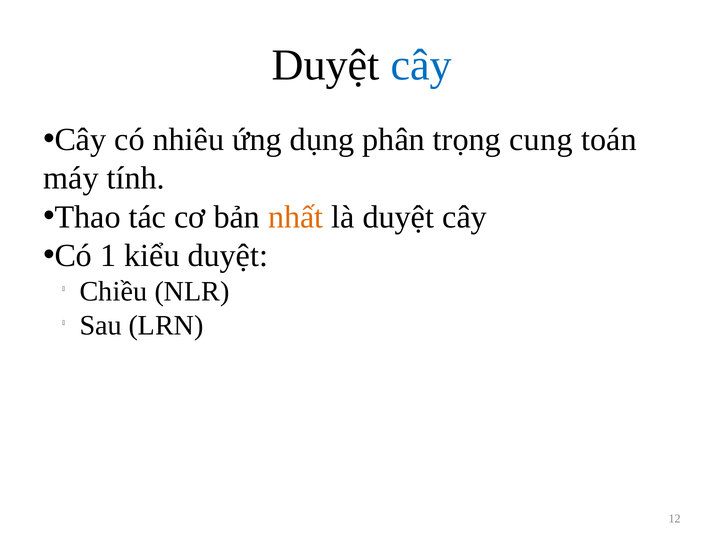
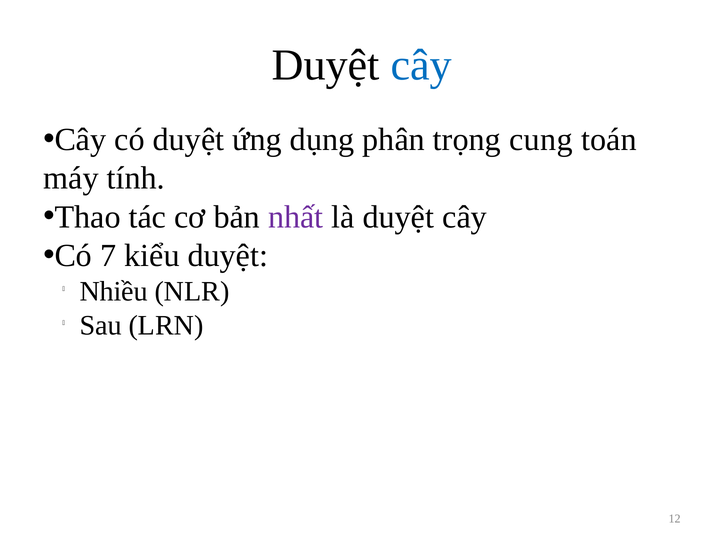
có nhiêu: nhiêu -> duyệt (188, 140)
nhất colour: orange -> purple (296, 217)
1: 1 -> 7 (108, 256)
Chiều: Chiều -> Nhiều (114, 292)
